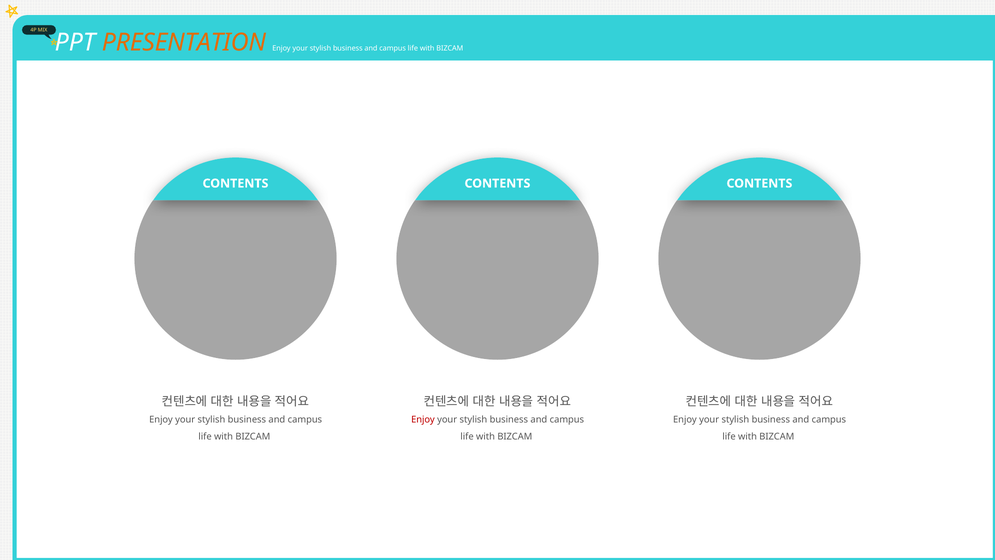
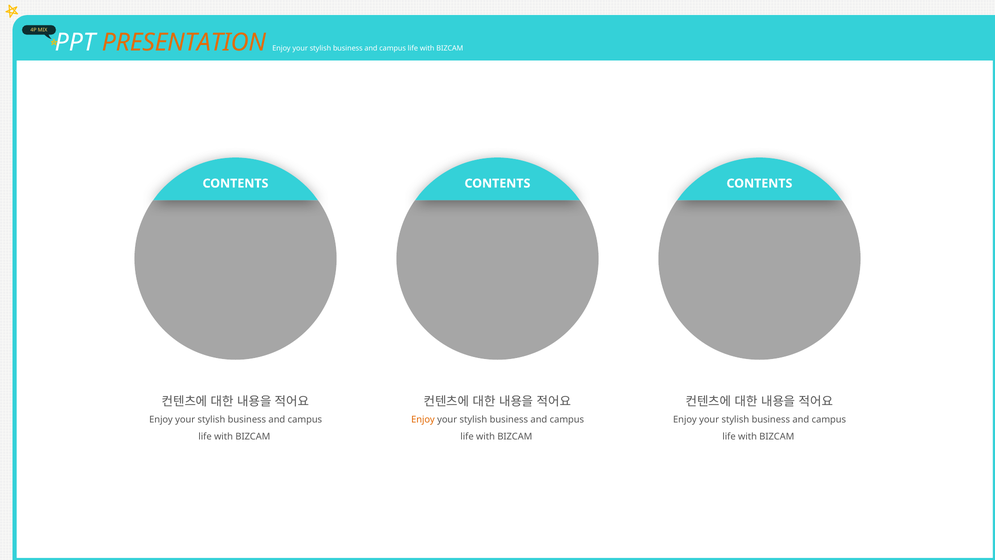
Enjoy colour: red -> orange (423, 420)
